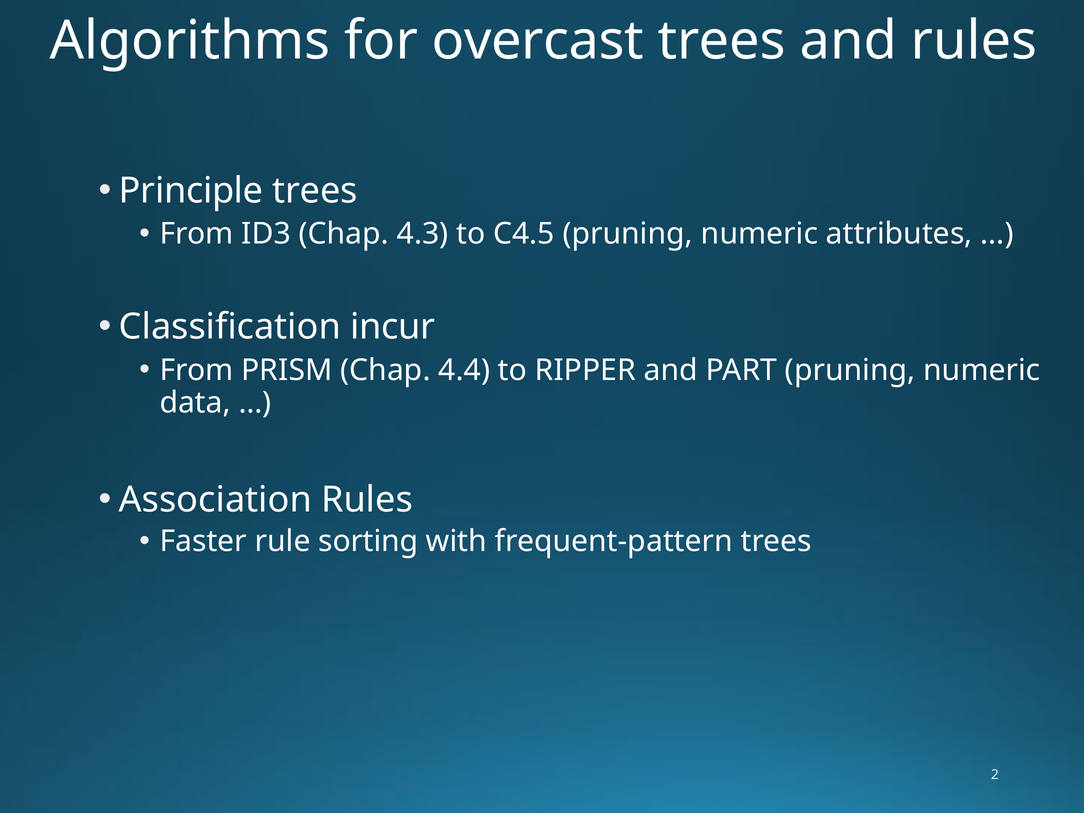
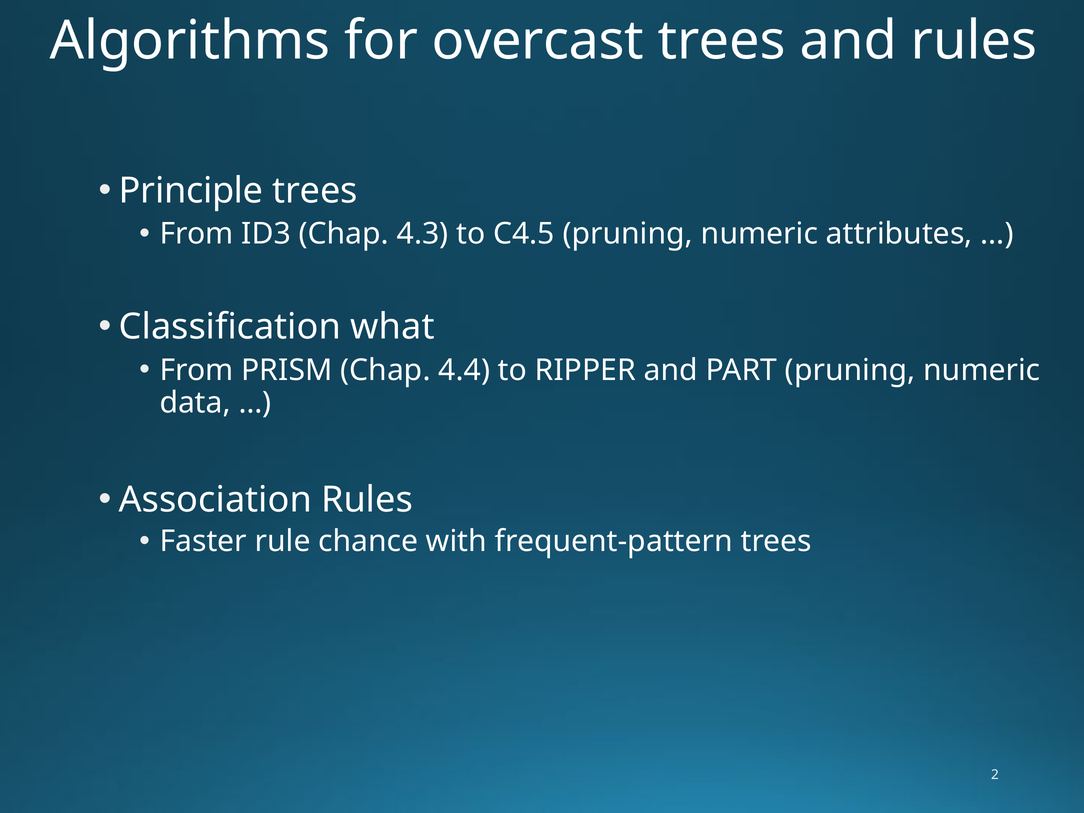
incur: incur -> what (393, 327)
sorting: sorting -> chance (368, 541)
